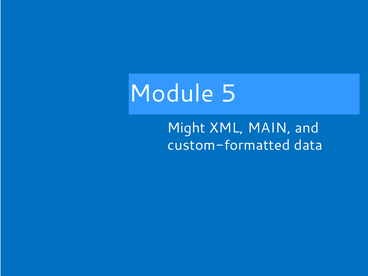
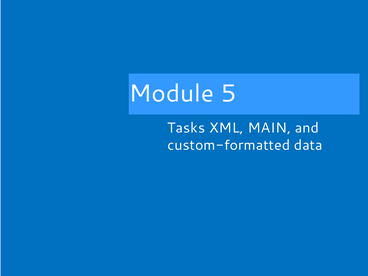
Might: Might -> Tasks (186, 128)
